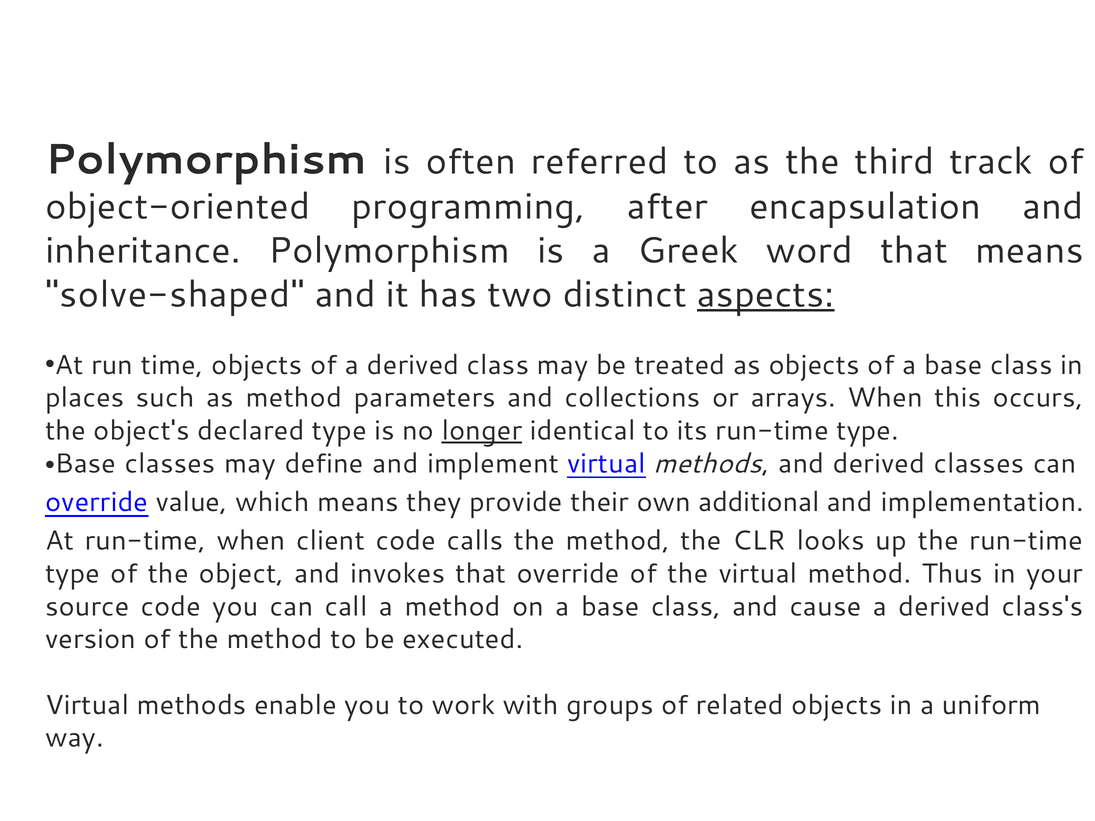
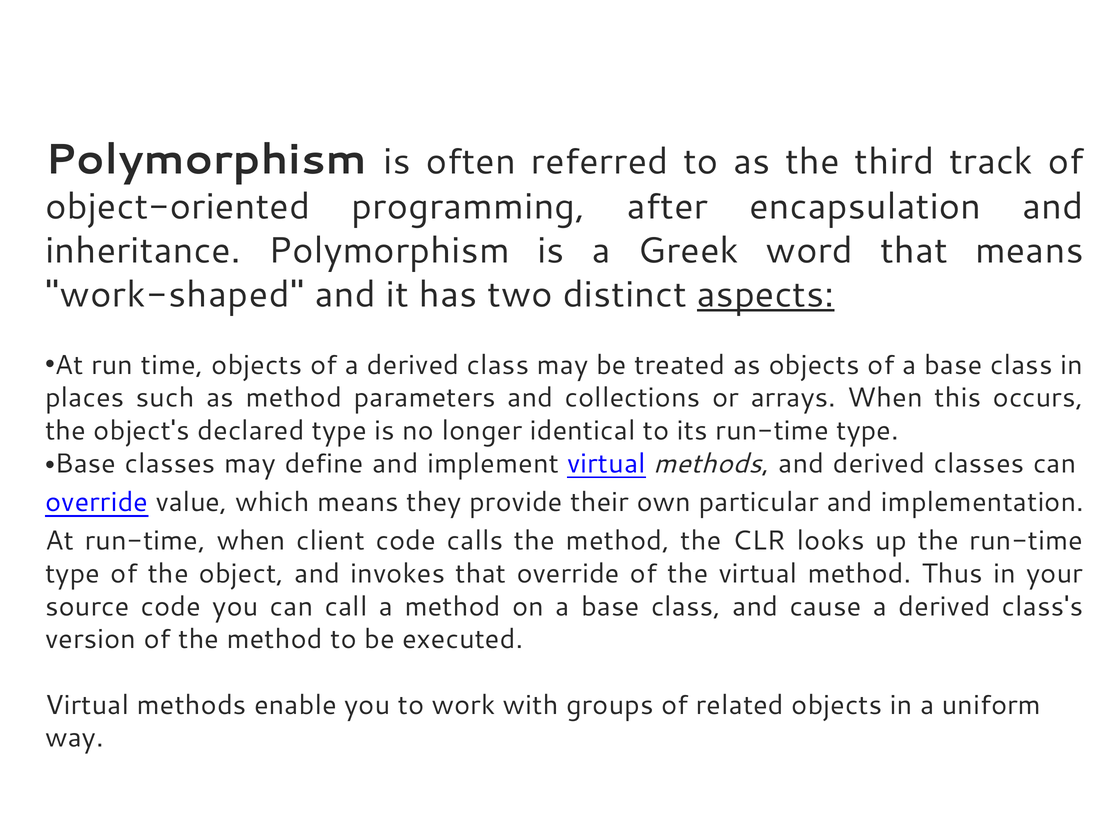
solve-shaped: solve-shaped -> work-shaped (175, 295)
longer underline: present -> none (482, 431)
additional: additional -> particular (759, 502)
